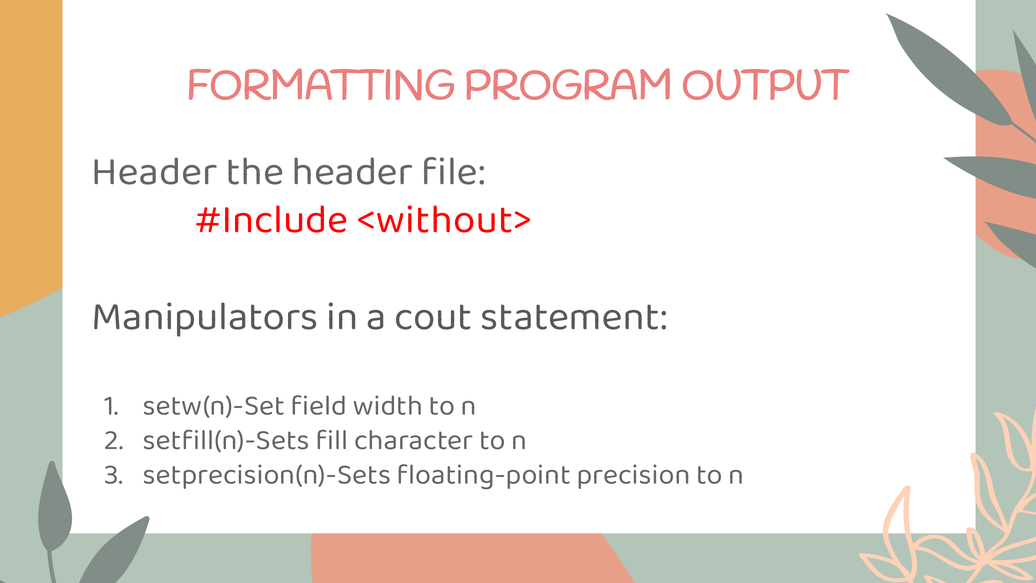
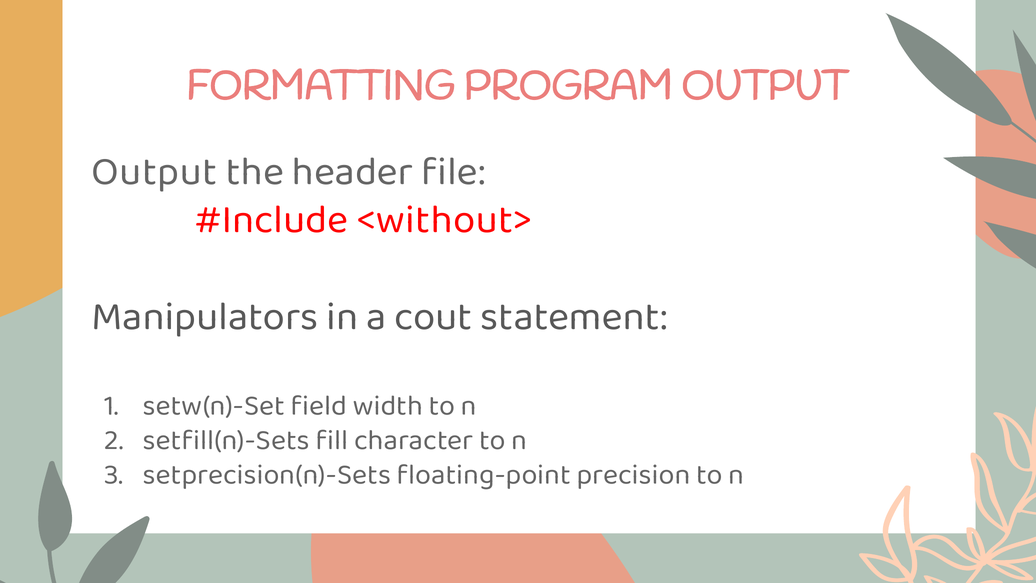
Header: Header -> Output (154, 171)
